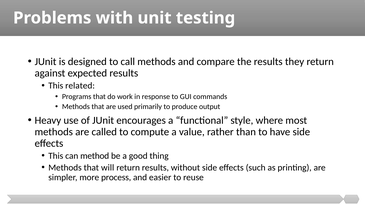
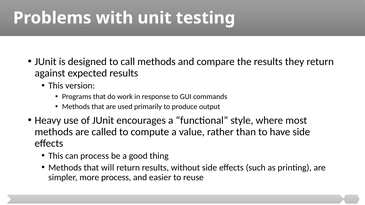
related: related -> version (80, 86)
can method: method -> process (95, 156)
